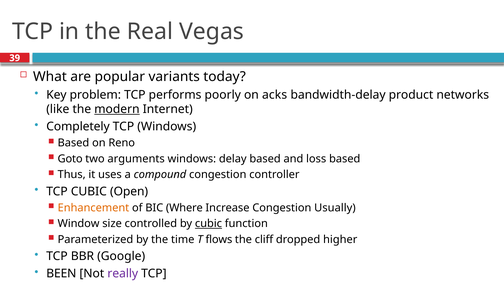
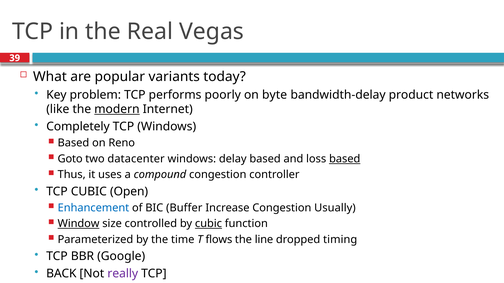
acks: acks -> byte (275, 95)
arguments: arguments -> datacenter (136, 159)
based underline: none -> present (345, 159)
Enhancement colour: orange -> blue (93, 208)
Where: Where -> Buffer (184, 208)
Window underline: none -> present (79, 224)
cliff: cliff -> line (264, 240)
higher: higher -> timing (340, 240)
BEEN: BEEN -> BACK (61, 274)
